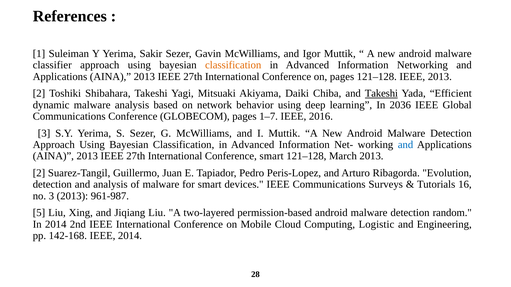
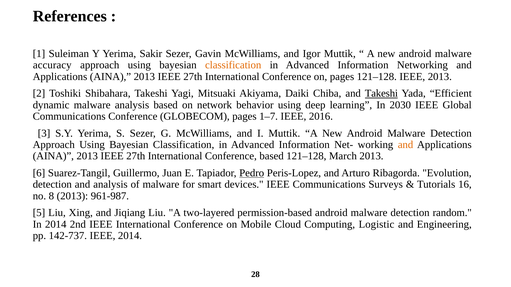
classifier: classifier -> accuracy (52, 65)
2036: 2036 -> 2030 (400, 105)
and colour: blue -> orange (406, 145)
Conference smart: smart -> based (272, 156)
2: 2 -> 6 (39, 173)
Pedro underline: none -> present (252, 173)
no 3: 3 -> 8 (51, 196)
142-168: 142-168 -> 142-737 (68, 236)
